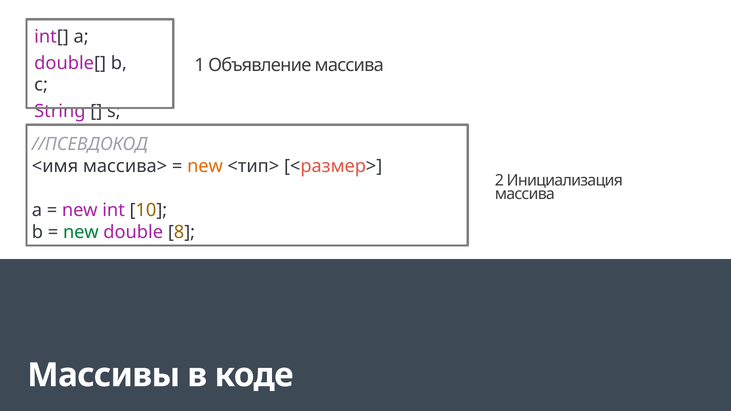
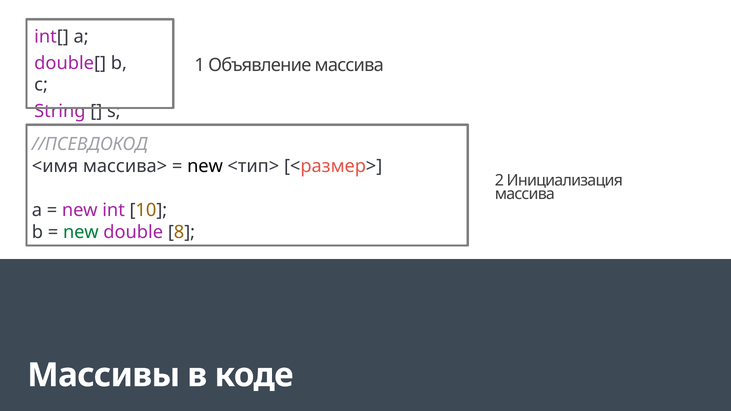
new colour: orange -> black (205, 166)
